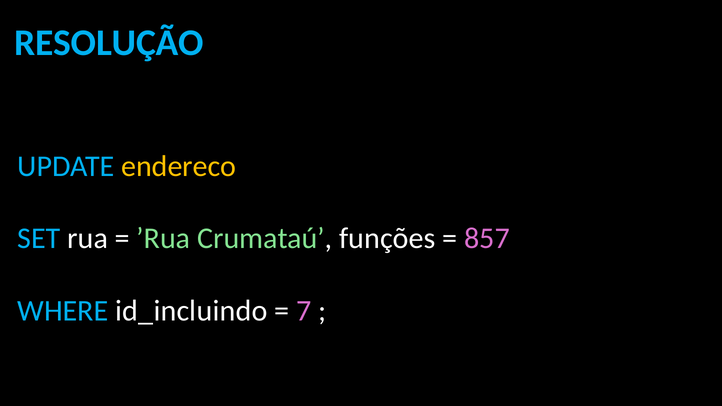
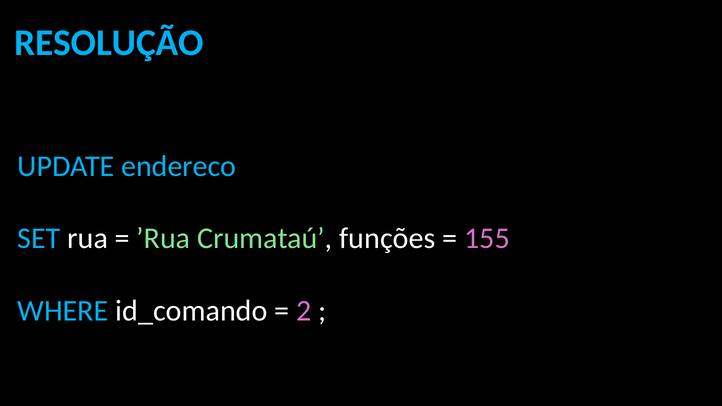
endereco colour: yellow -> light blue (179, 166)
857: 857 -> 155 (487, 239)
id_incluindo: id_incluindo -> id_comando (191, 311)
7: 7 -> 2 (304, 311)
